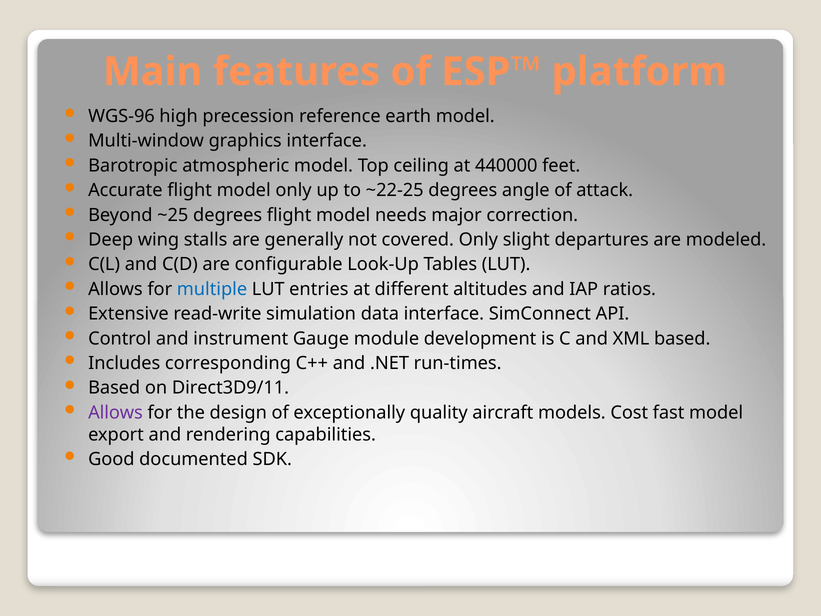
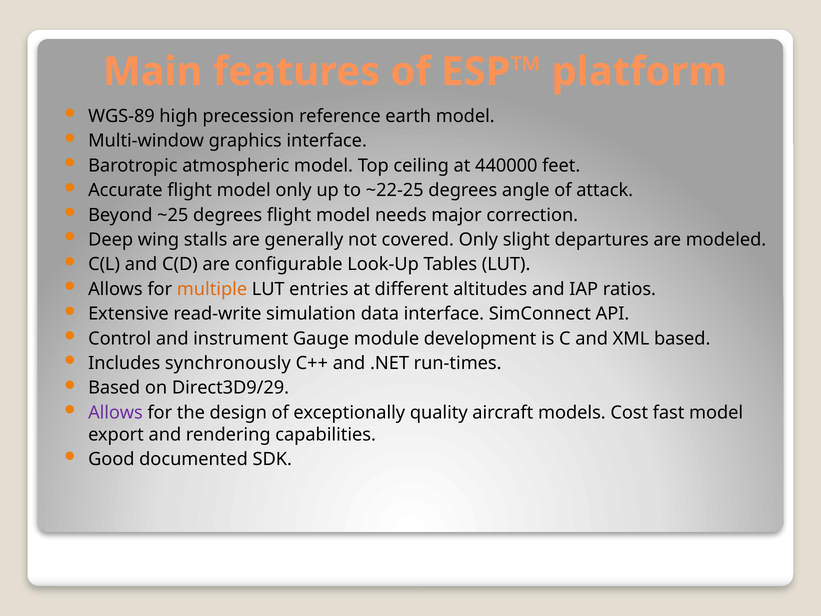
WGS-96: WGS-96 -> WGS-89 (121, 116)
multiple colour: blue -> orange (212, 289)
corresponding: corresponding -> synchronously (228, 363)
Direct3D9/11: Direct3D9/11 -> Direct3D9/29 (230, 388)
